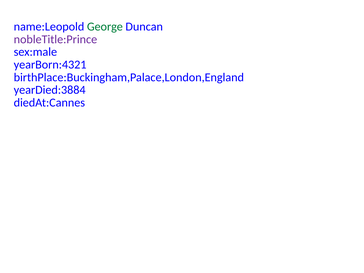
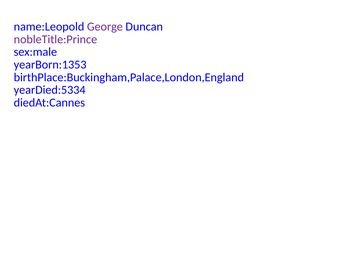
George colour: green -> purple (105, 27)
yearBorn:4321: yearBorn:4321 -> yearBorn:1353 (50, 65)
yearDied:3884: yearDied:3884 -> yearDied:5334 (50, 90)
